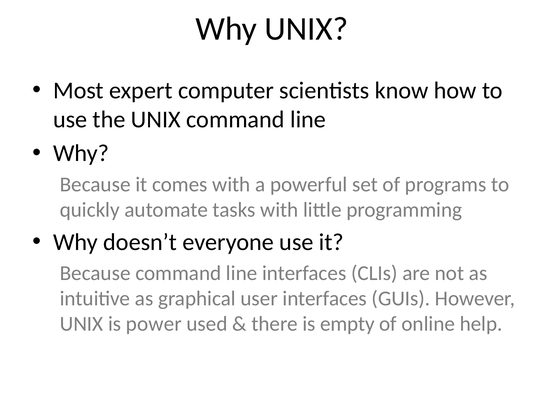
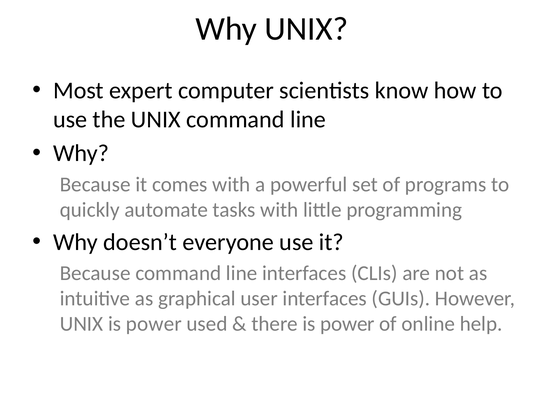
there is empty: empty -> power (347, 324)
